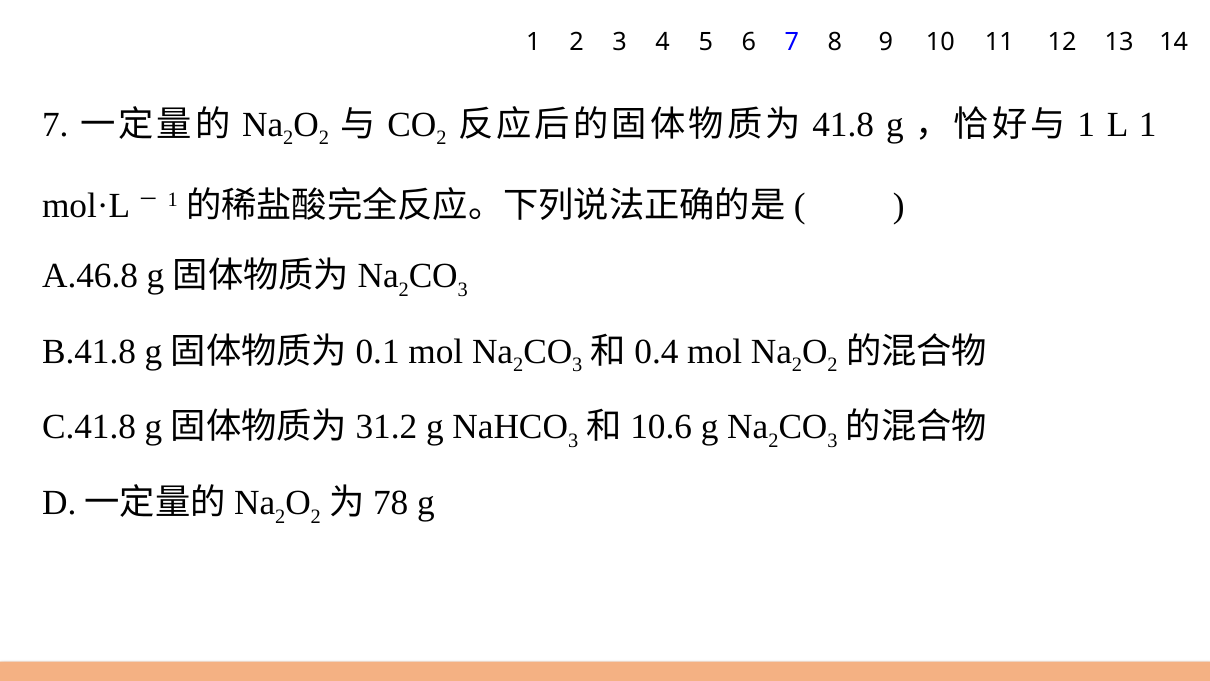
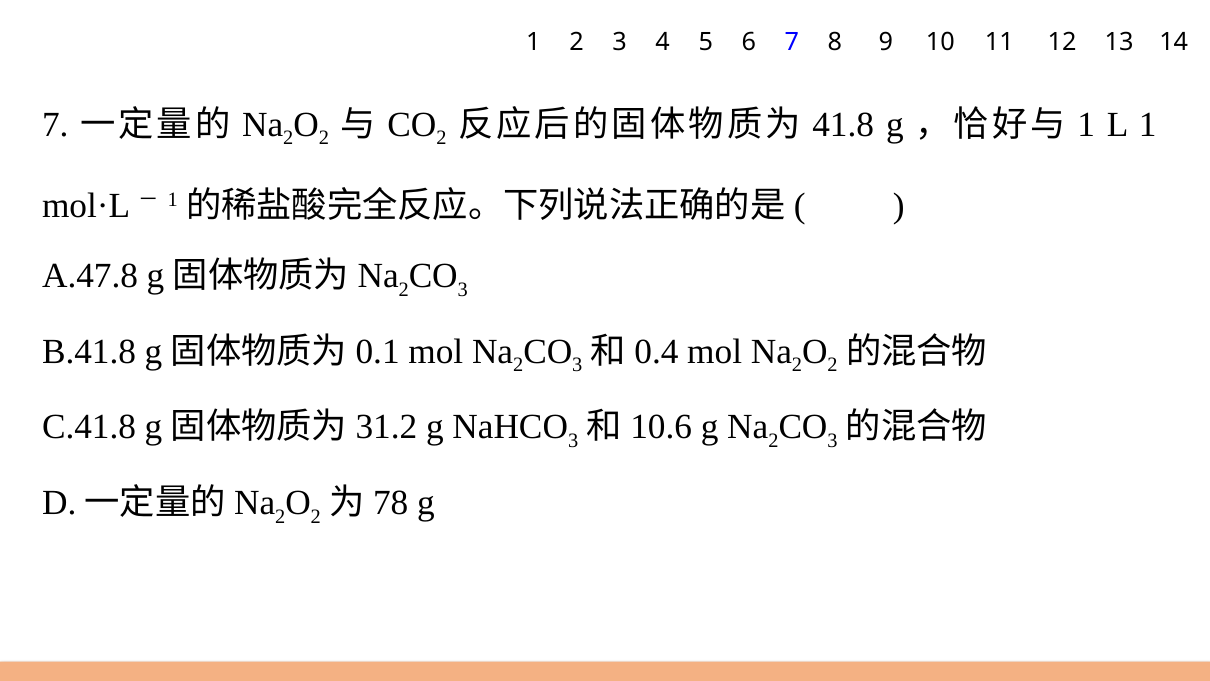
A.46.8: A.46.8 -> A.47.8 (90, 276)
